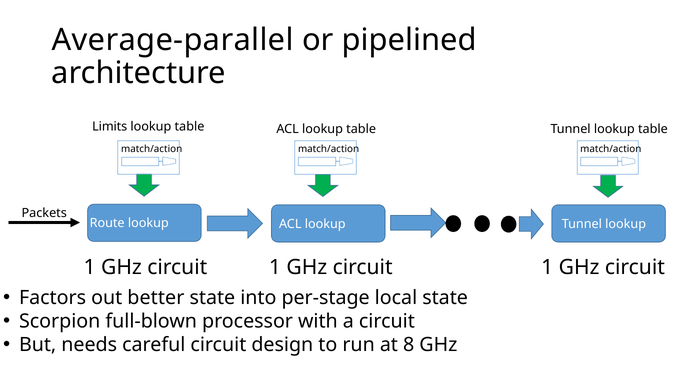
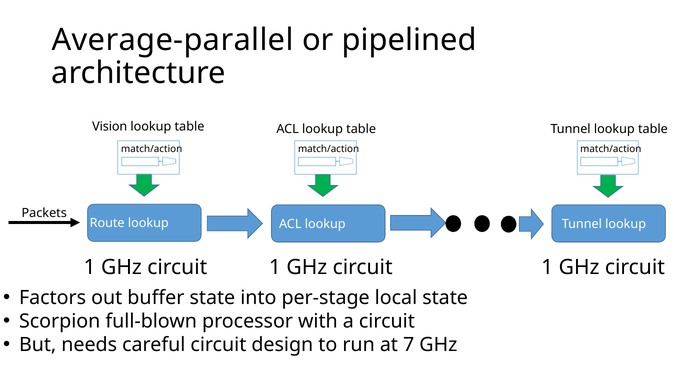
Limits: Limits -> Vision (110, 127)
better: better -> buffer (156, 298)
8: 8 -> 7 (409, 345)
